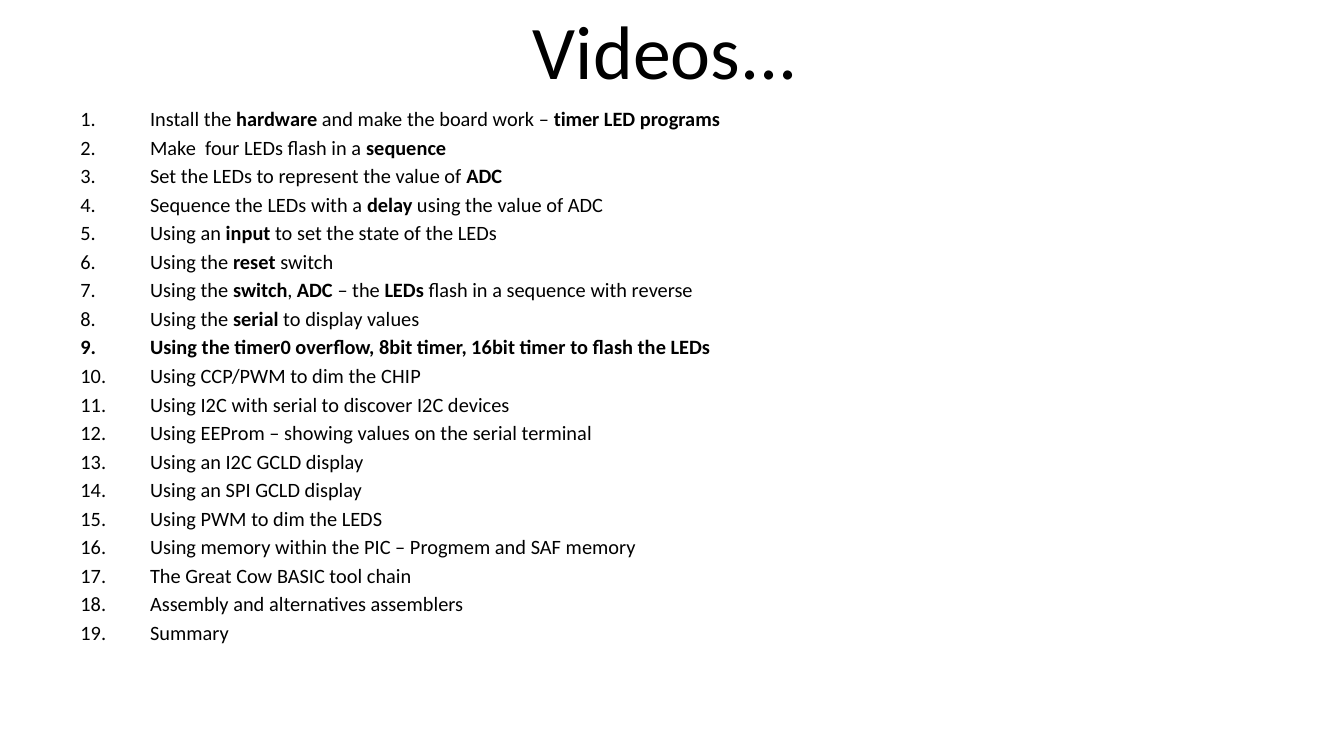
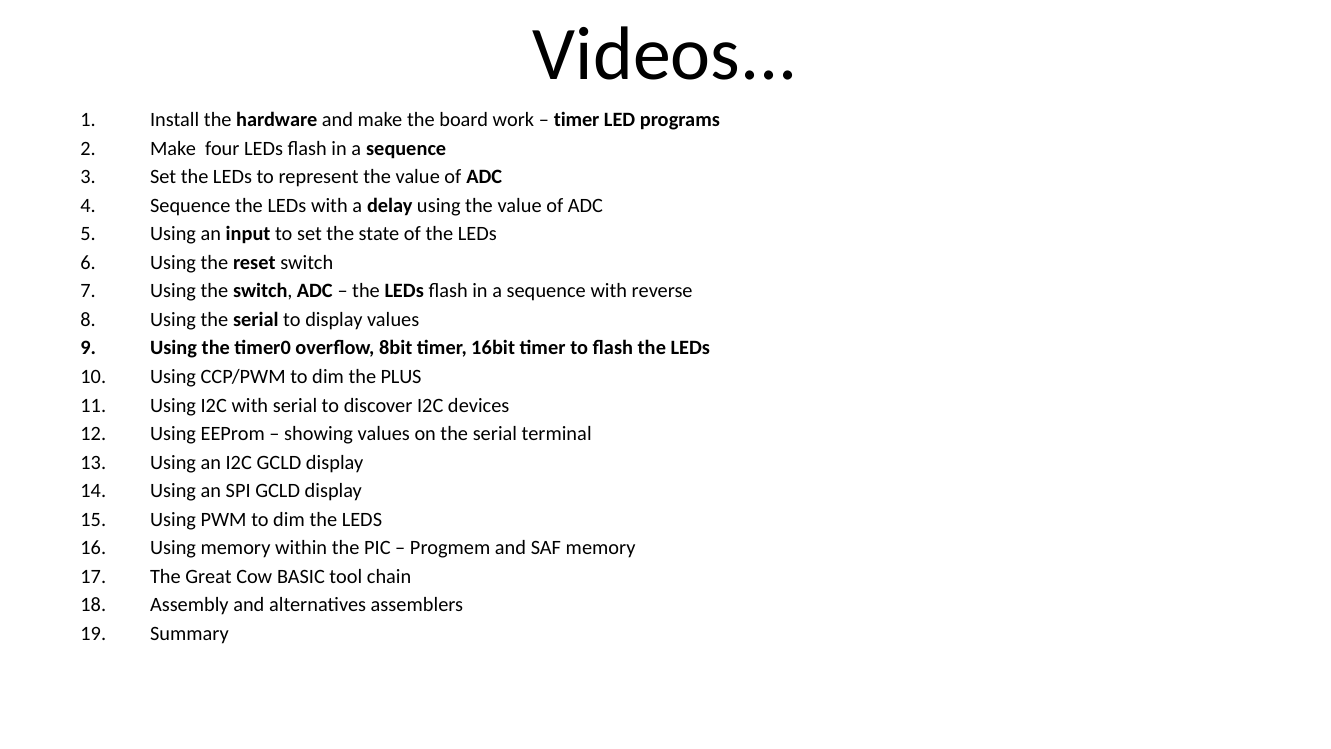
CHIP: CHIP -> PLUS (401, 377)
